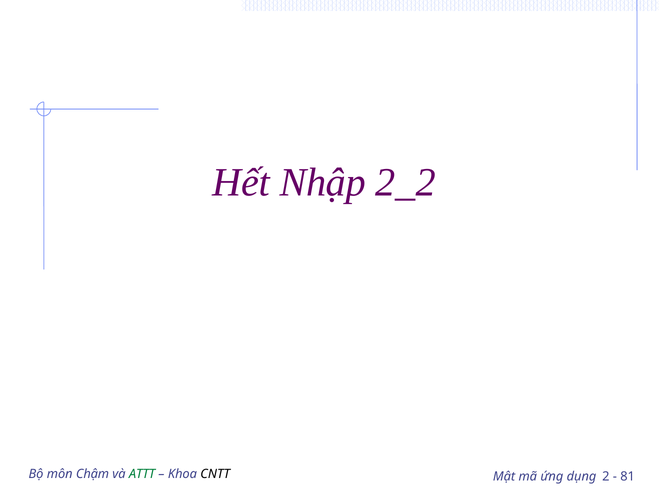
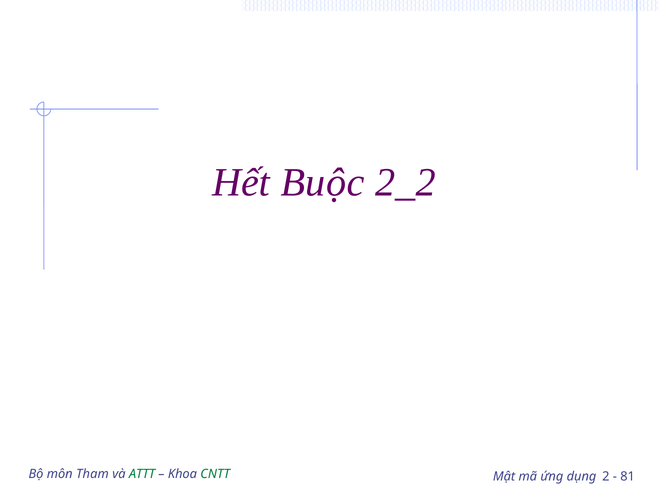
Nhập: Nhập -> Buộc (322, 183)
Chậm: Chậm -> Tham (92, 474)
CNTT colour: black -> green (215, 474)
